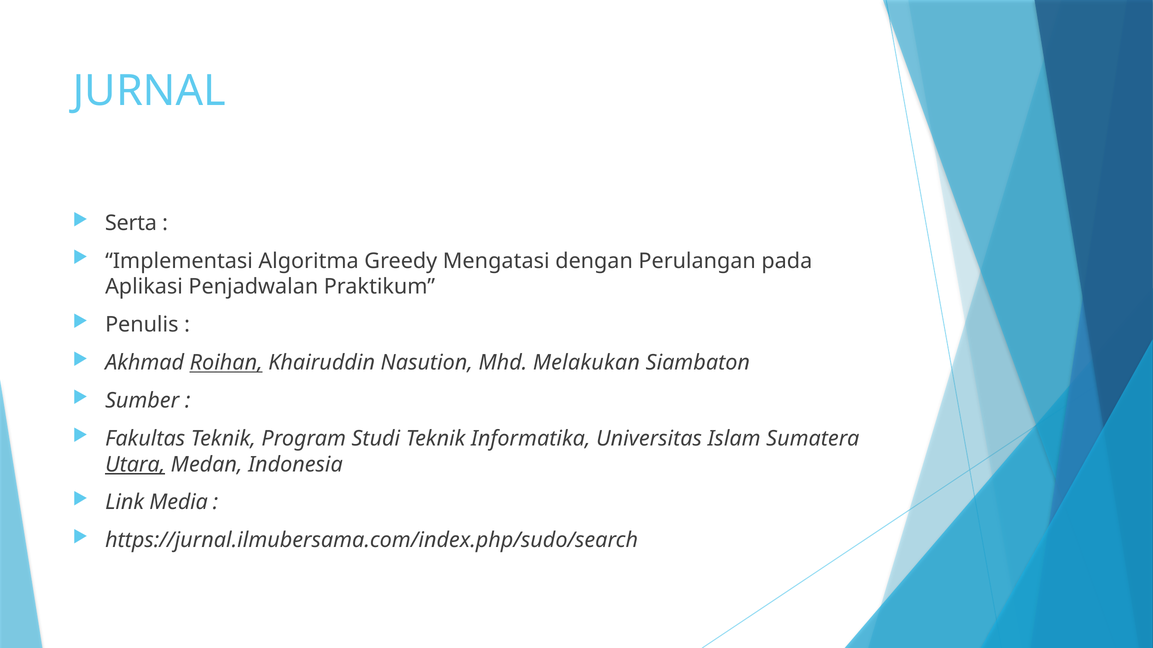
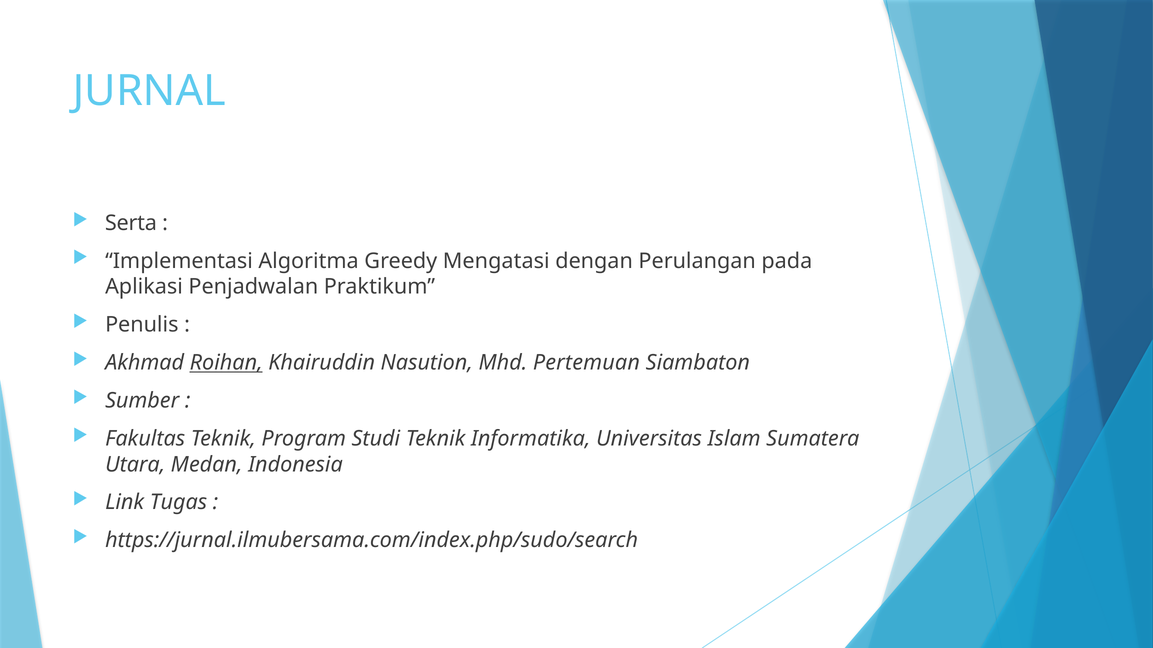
Melakukan: Melakukan -> Pertemuan (586, 363)
Utara underline: present -> none (135, 465)
Media: Media -> Tugas (178, 503)
